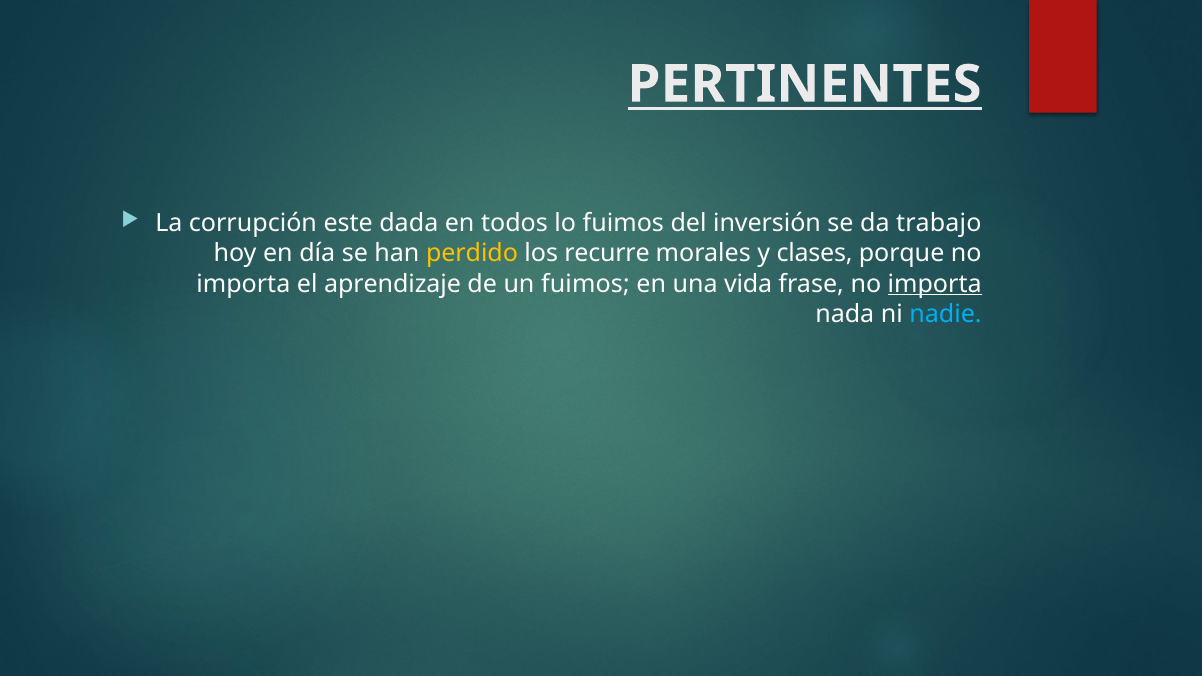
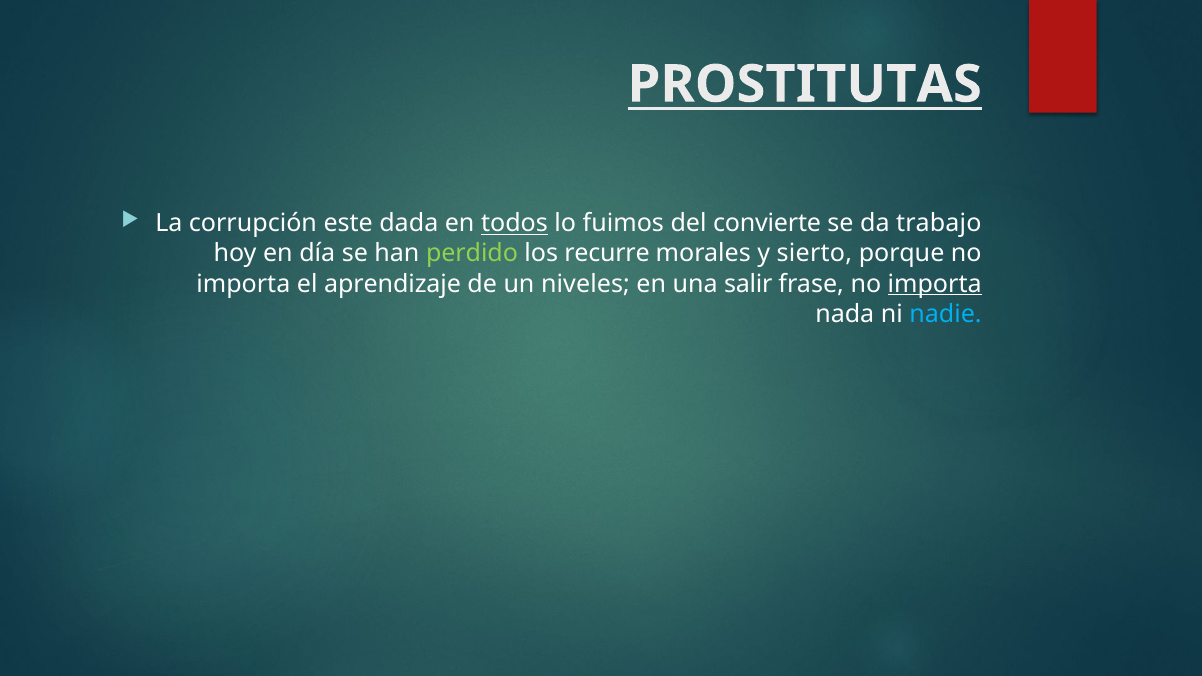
PERTINENTES: PERTINENTES -> PROSTITUTAS (805, 84)
todos underline: none -> present (514, 224)
inversión: inversión -> convierte (767, 224)
perdido colour: yellow -> light green (472, 254)
clases: clases -> sierto (814, 254)
un fuimos: fuimos -> niveles (585, 284)
vida: vida -> salir (748, 284)
